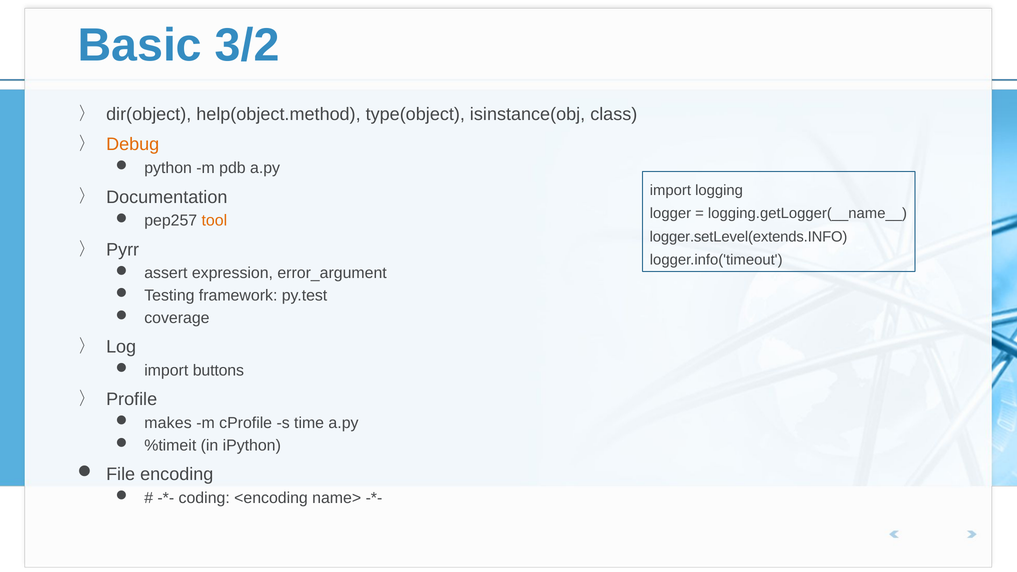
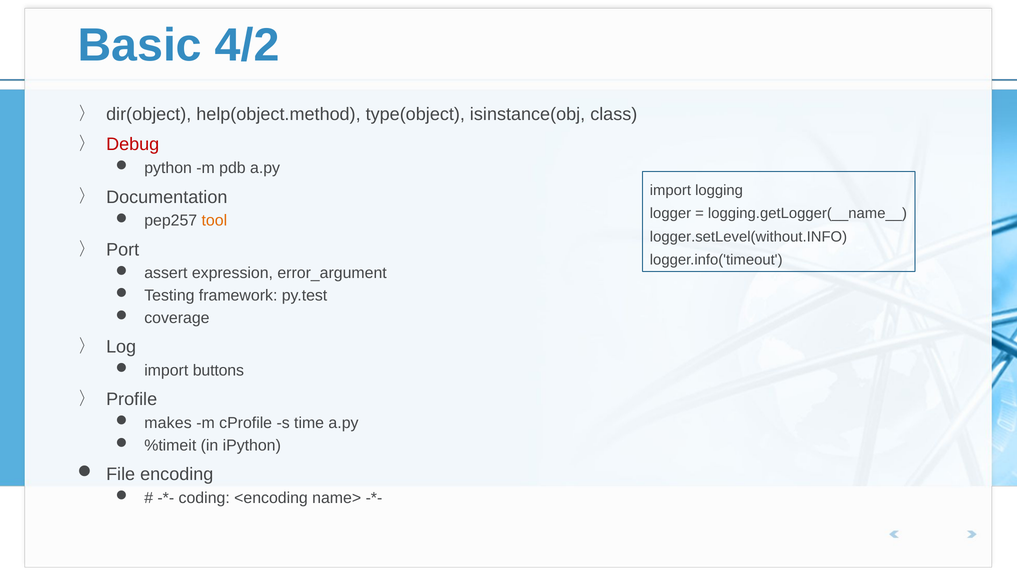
3/2: 3/2 -> 4/2 (247, 45)
Debug colour: orange -> red (133, 145)
logger.setLevel(extends.INFO: logger.setLevel(extends.INFO -> logger.setLevel(without.INFO (748, 237)
Pyrr: Pyrr -> Port (123, 250)
